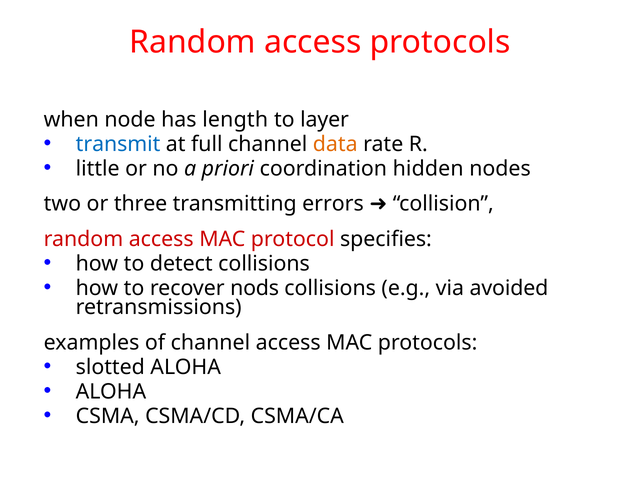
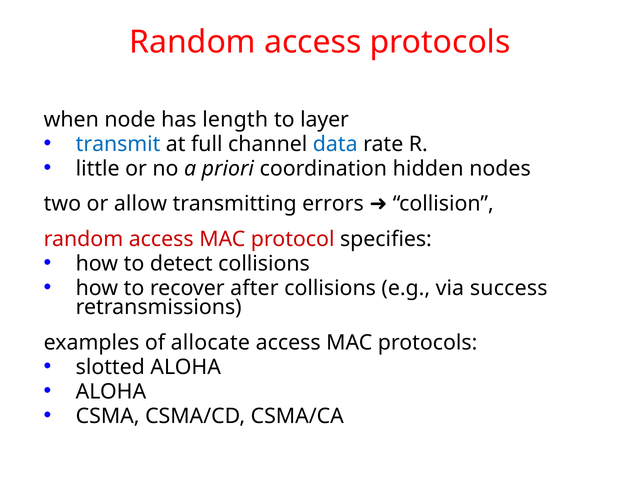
data colour: orange -> blue (335, 144)
three: three -> allow (140, 204)
nods: nods -> after (254, 288)
avoided: avoided -> success (509, 288)
of channel: channel -> allocate (210, 343)
